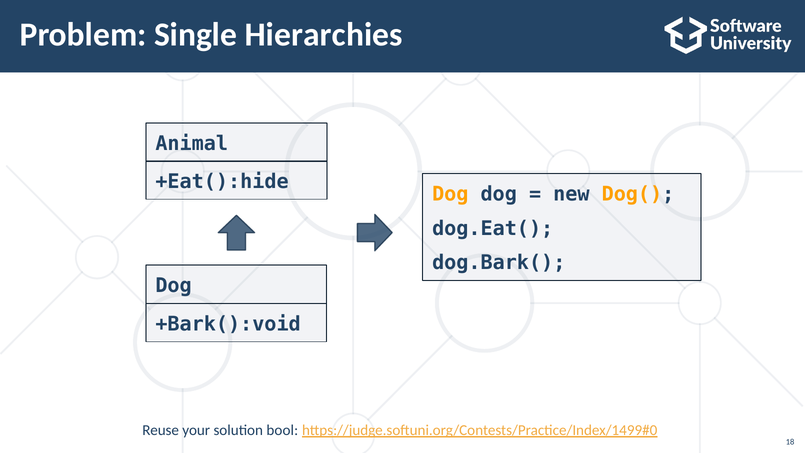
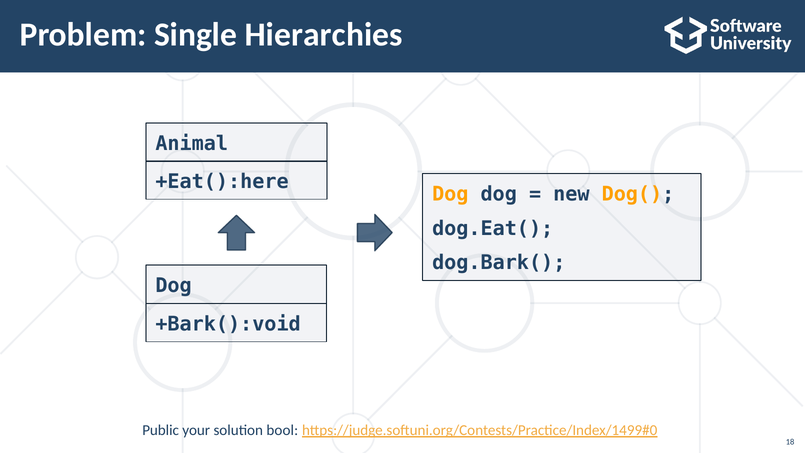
+Eat():hide: +Eat():hide -> +Eat():here (222, 181)
Reuse: Reuse -> Public (161, 430)
